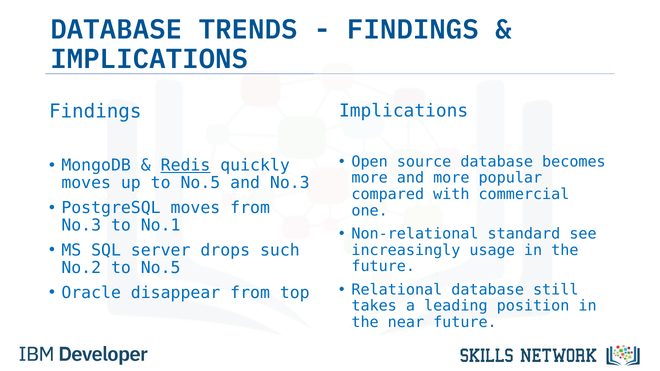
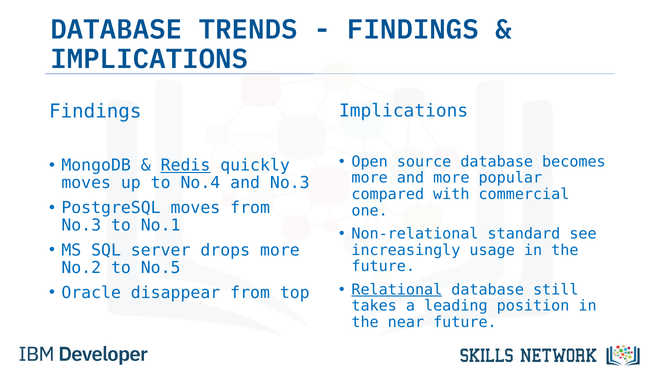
up to No.5: No.5 -> No.4 (200, 183)
drops such: such -> more (280, 250)
Relational underline: none -> present (397, 290)
